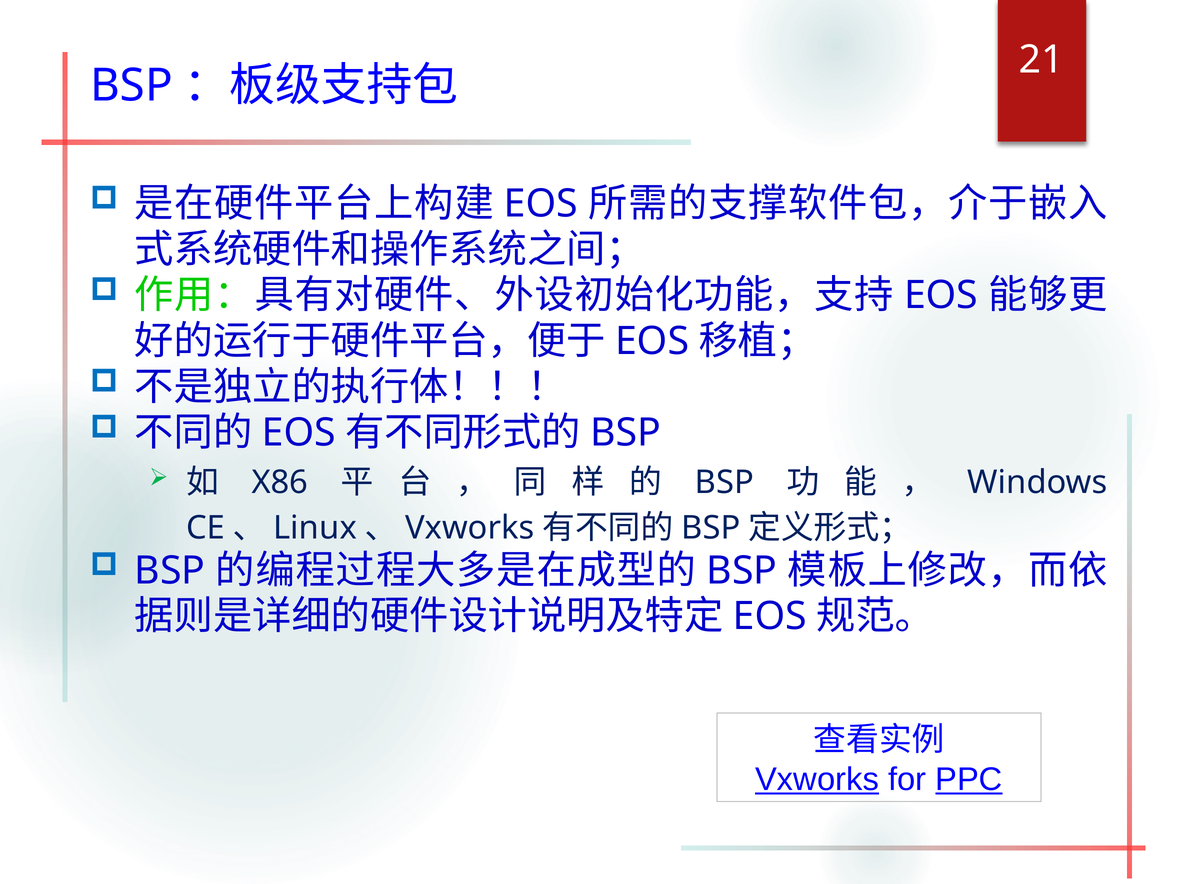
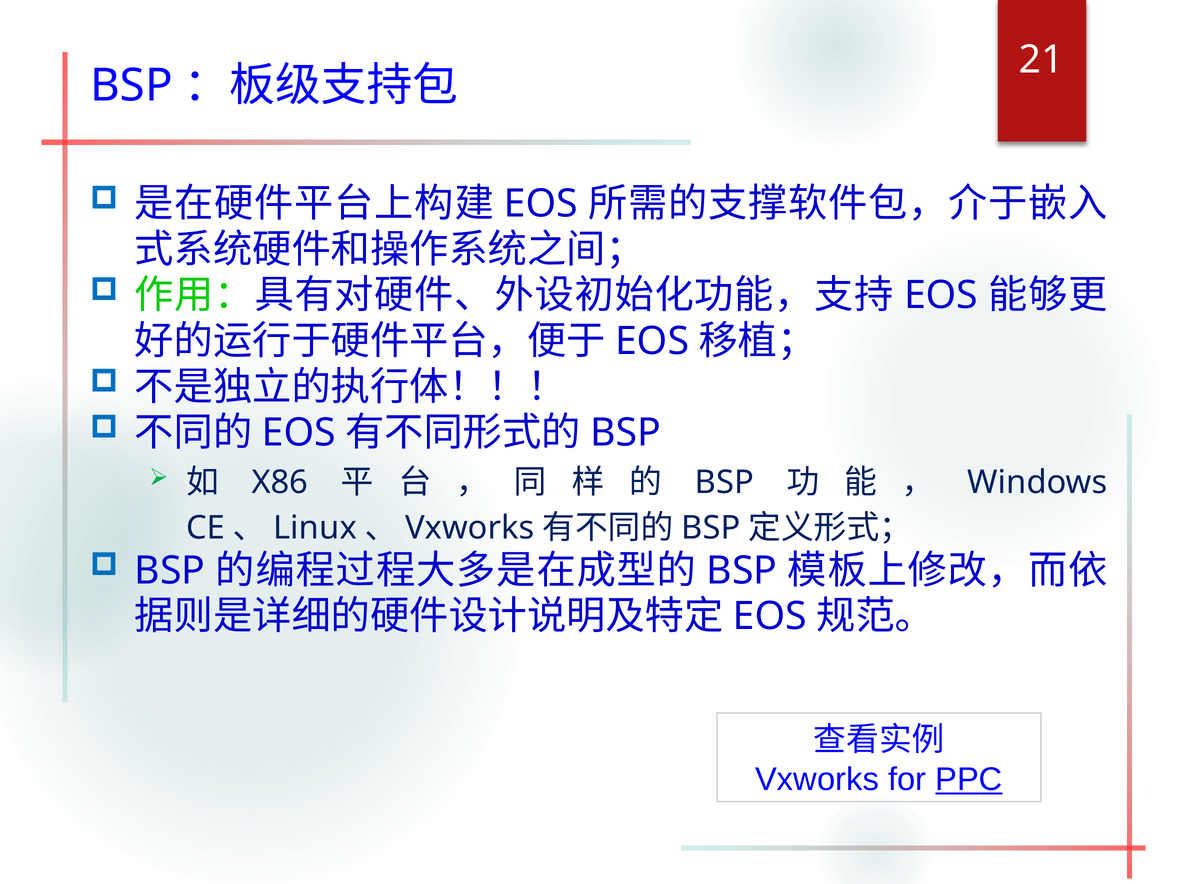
Vxworks underline: present -> none (817, 779)
